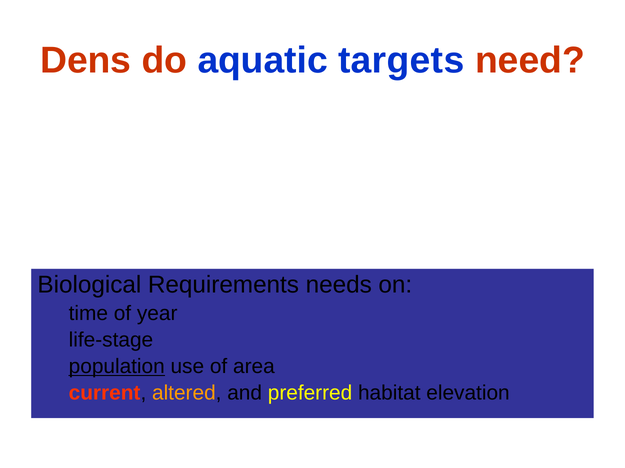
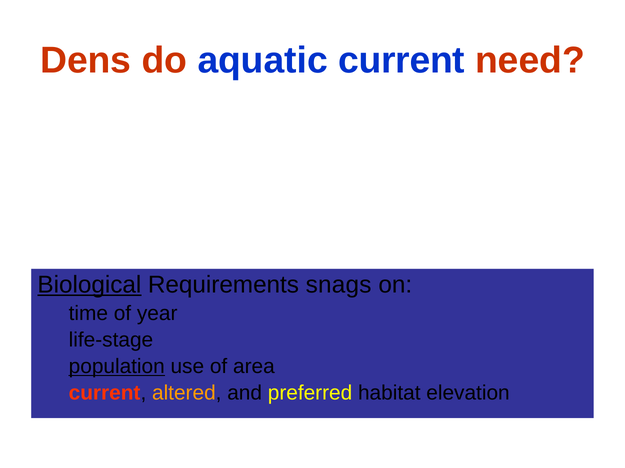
aquatic targets: targets -> current (402, 60)
Biological underline: none -> present (89, 285)
needs: needs -> snags (339, 285)
